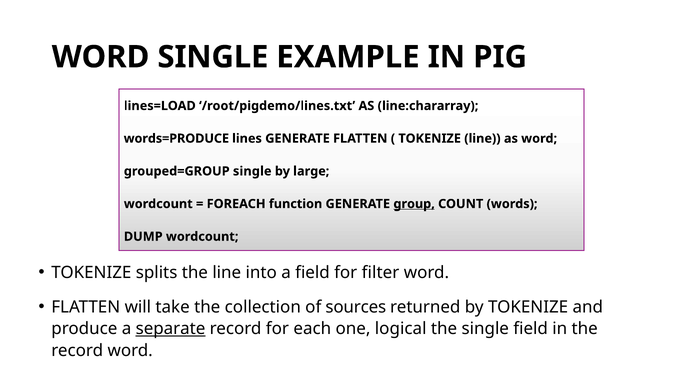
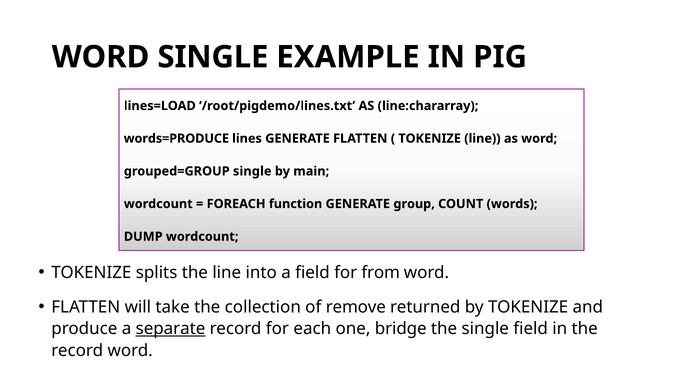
large: large -> main (311, 171)
group underline: present -> none (414, 204)
filter: filter -> from (381, 272)
sources: sources -> remove (356, 307)
logical: logical -> bridge (401, 329)
